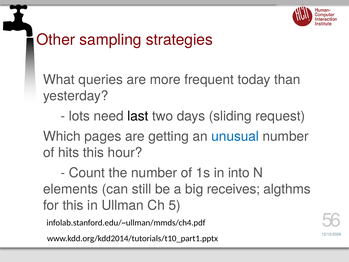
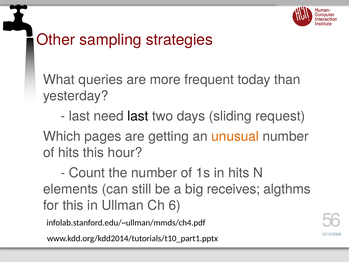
lots: lots -> last (79, 116)
unusual colour: blue -> orange (235, 136)
in into: into -> hits (239, 173)
5: 5 -> 6 (175, 205)
